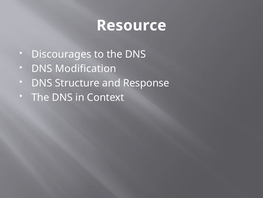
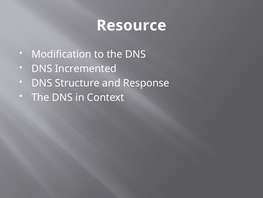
Discourages: Discourages -> Modification (61, 54)
Modification: Modification -> Incremented (86, 69)
